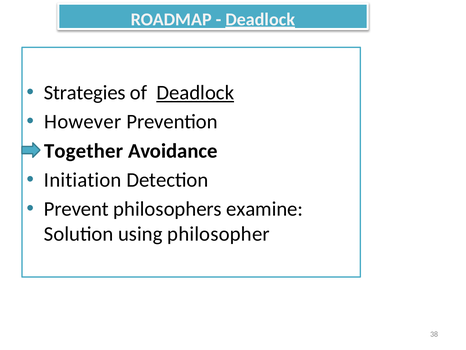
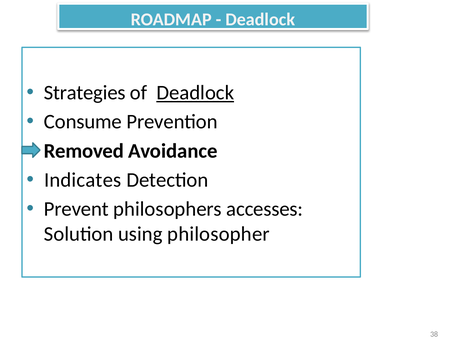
Deadlock underline: present -> none (260, 20)
However: However -> Consume (83, 122)
Together: Together -> Removed (84, 151)
Initiation: Initiation -> Indicates (83, 180)
examine: examine -> accesses (265, 209)
